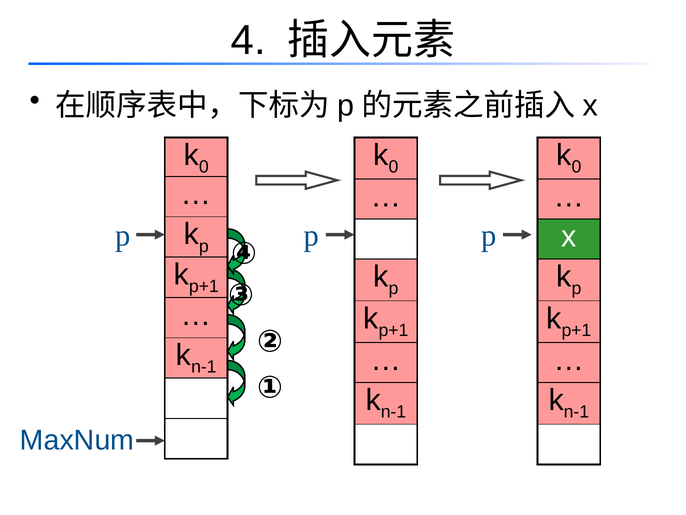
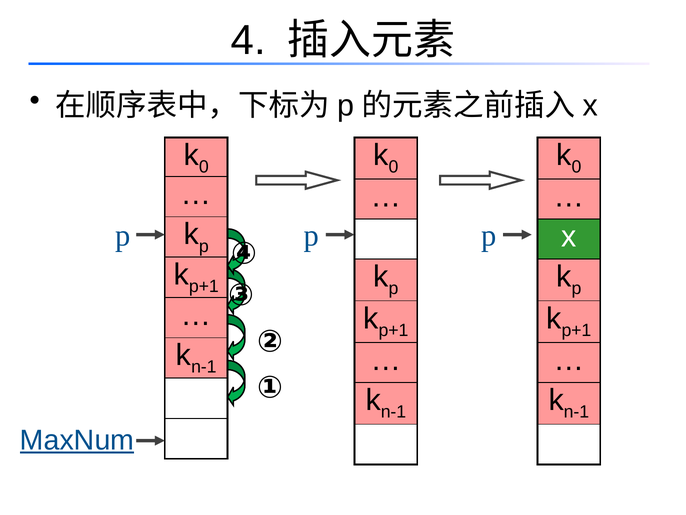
MaxNum underline: none -> present (77, 440)
